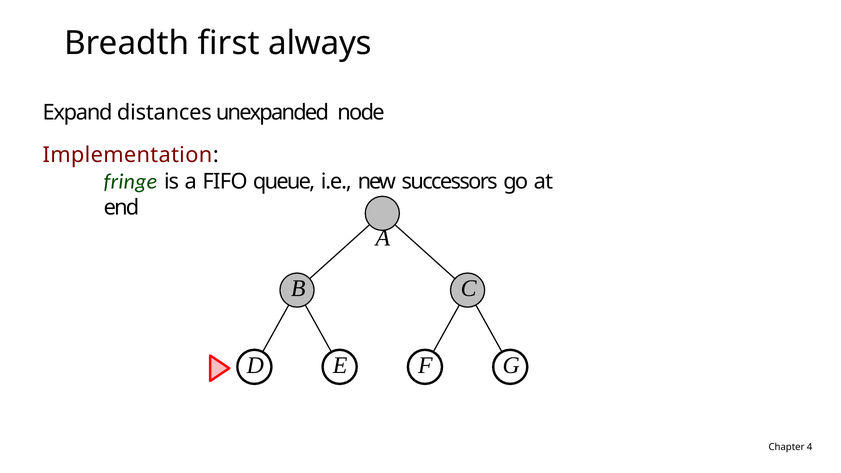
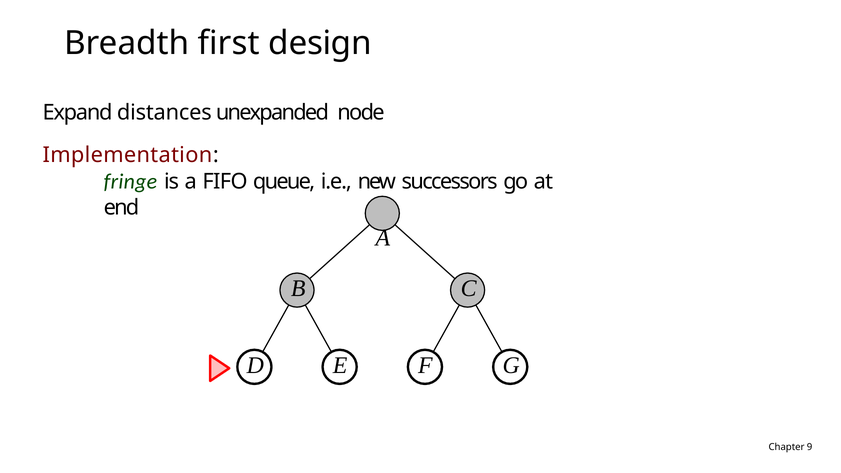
always: always -> design (320, 43)
4: 4 -> 9 (810, 447)
